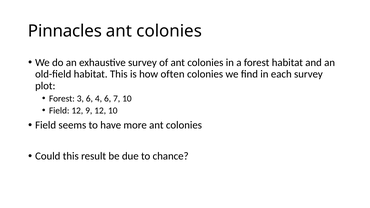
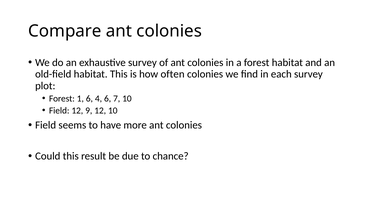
Pinnacles: Pinnacles -> Compare (65, 31)
3: 3 -> 1 (80, 99)
